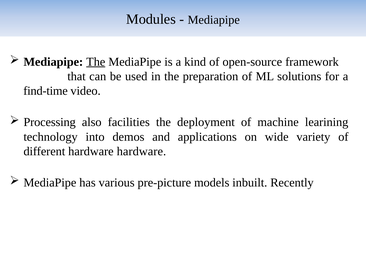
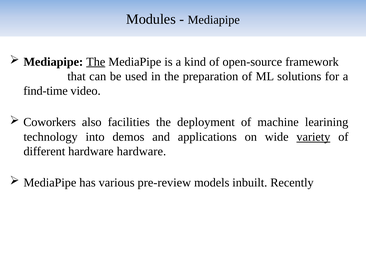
Processing: Processing -> Coworkers (50, 122)
variety underline: none -> present (313, 137)
pre-picture: pre-picture -> pre-review (164, 183)
